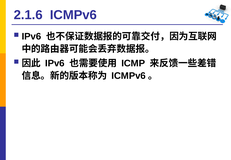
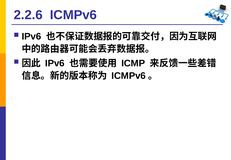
2.1.6: 2.1.6 -> 2.2.6 (28, 15)
